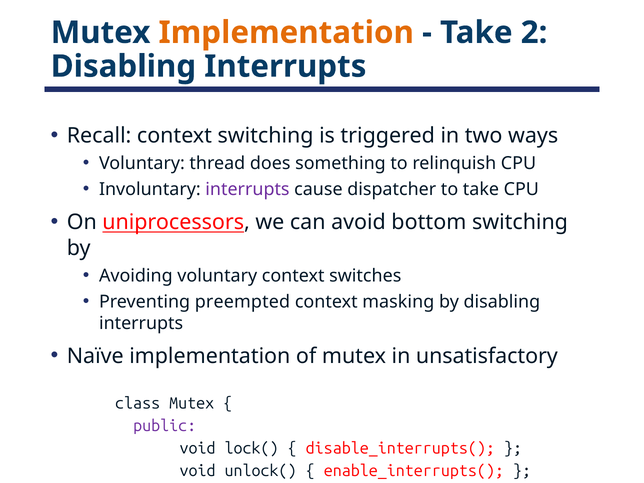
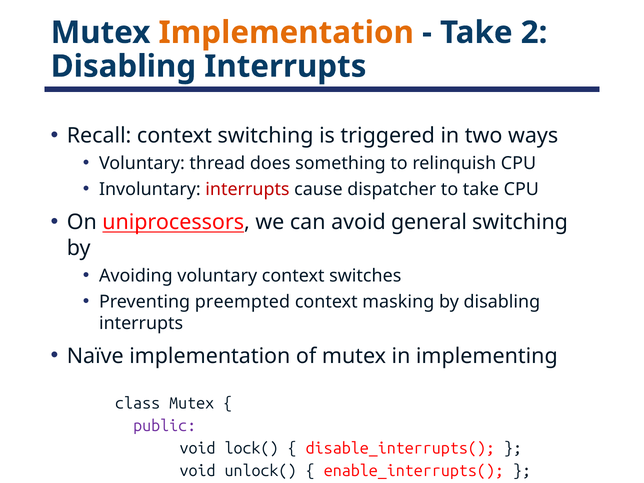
interrupts colour: purple -> red (247, 189)
bottom: bottom -> general (429, 222)
unsatisfactory: unsatisfactory -> implementing (487, 356)
